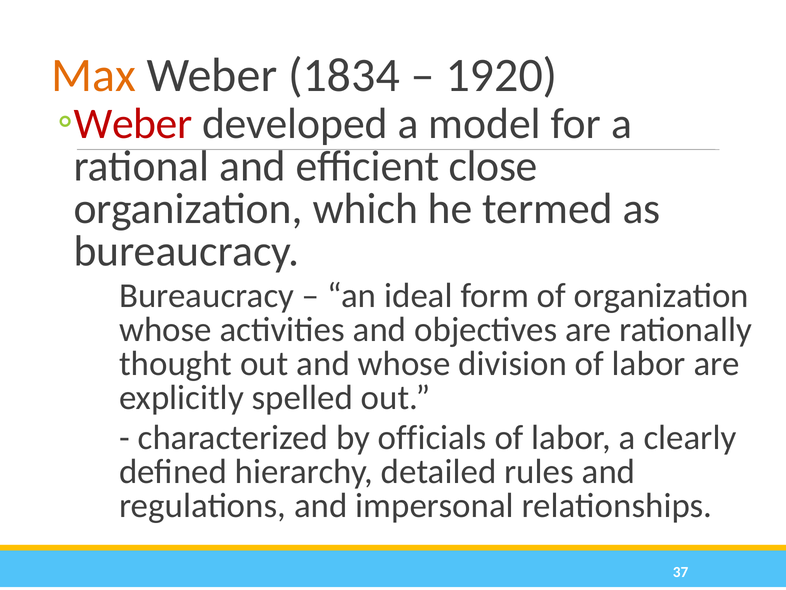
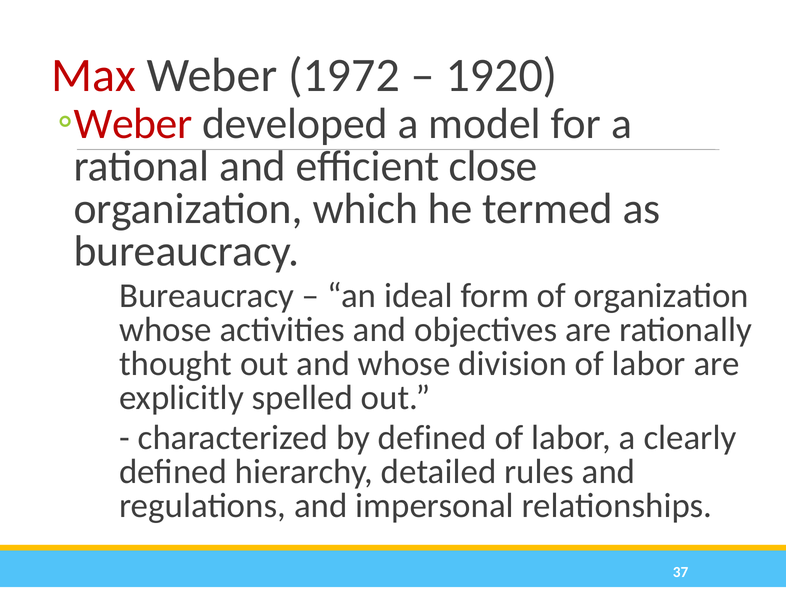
Max colour: orange -> red (94, 75)
1834: 1834 -> 1972 (344, 75)
by officials: officials -> defined (432, 437)
